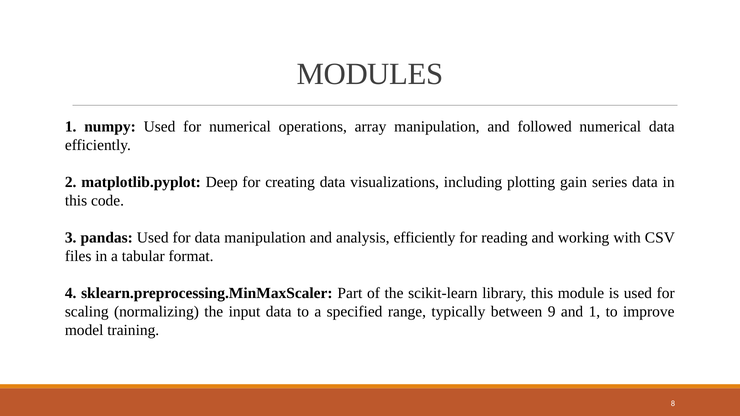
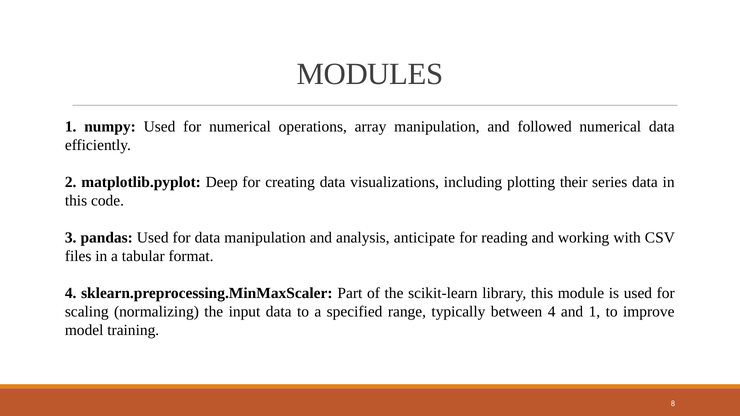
gain: gain -> their (574, 182)
analysis efficiently: efficiently -> anticipate (424, 238)
between 9: 9 -> 4 (552, 312)
